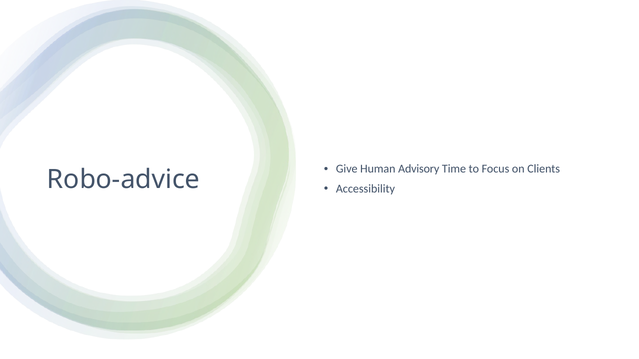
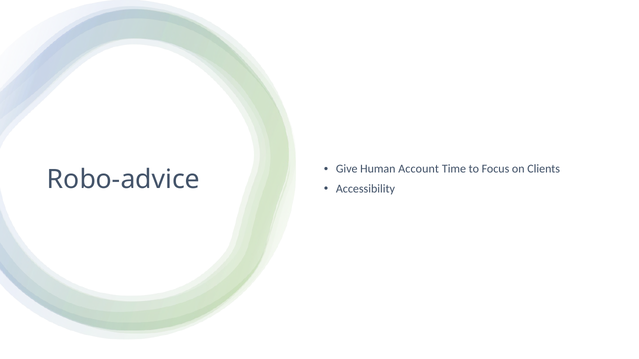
Advisory: Advisory -> Account (419, 169)
